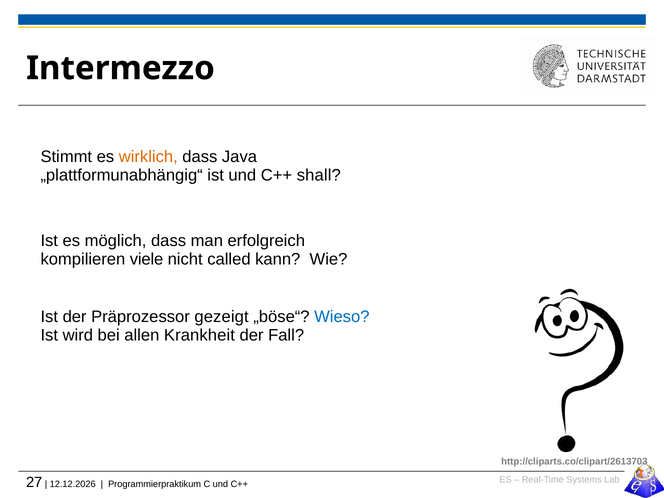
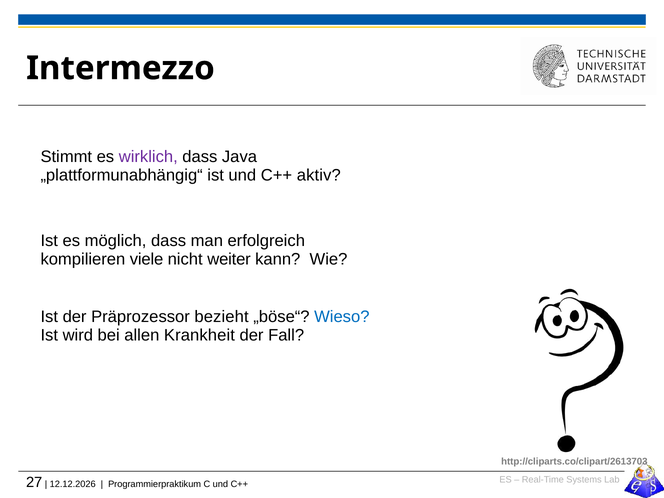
wirklich colour: orange -> purple (148, 157)
shall: shall -> aktiv (319, 175)
called: called -> weiter (229, 259)
gezeigt: gezeigt -> bezieht (222, 317)
